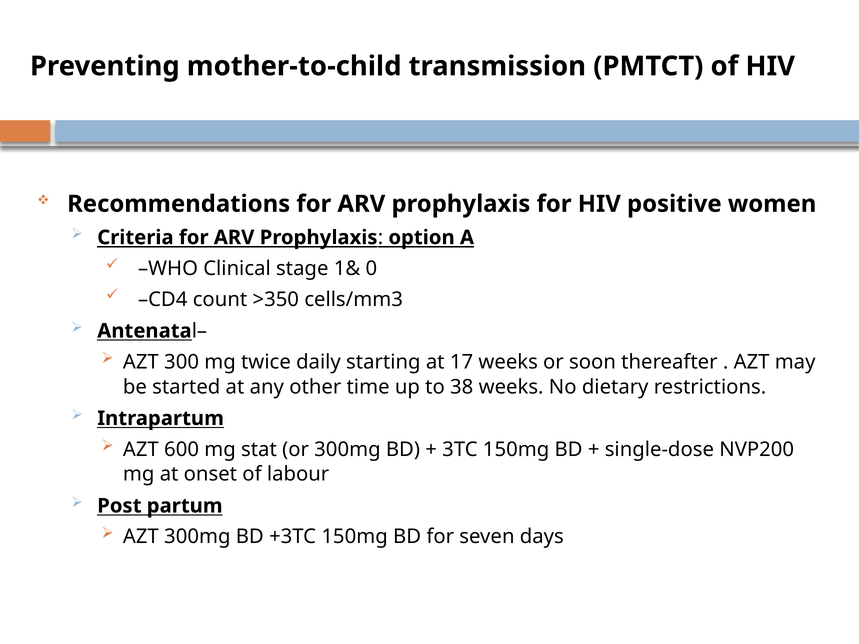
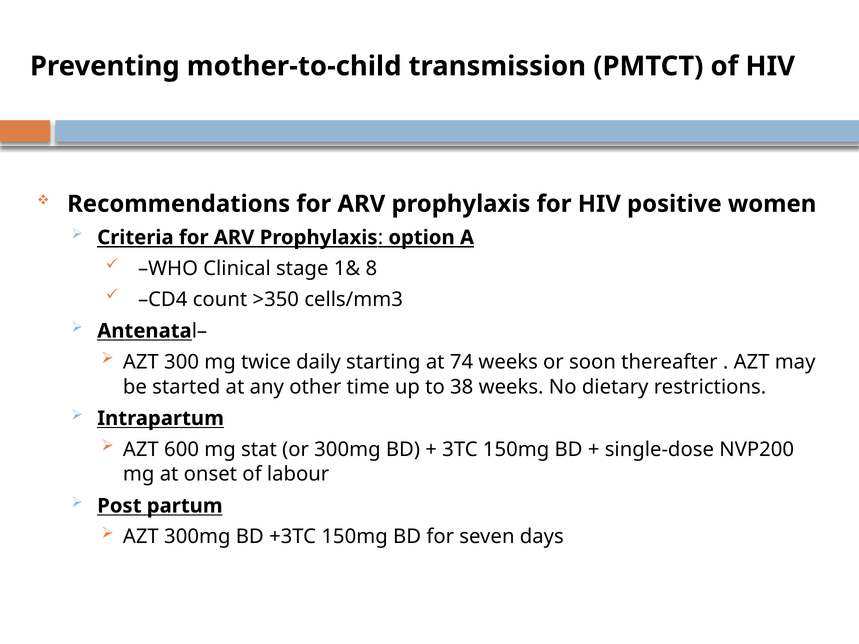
0: 0 -> 8 (371, 269)
17: 17 -> 74 (462, 362)
